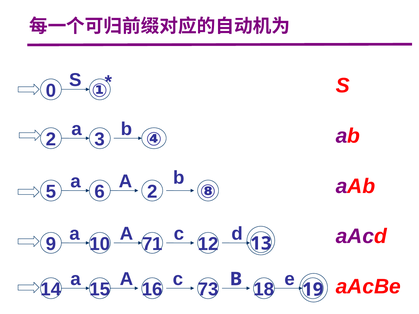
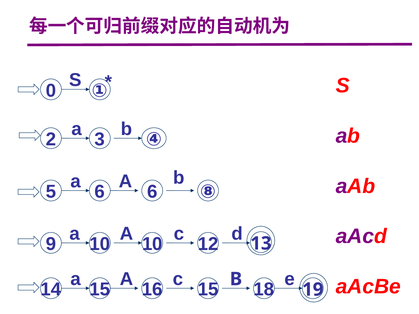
6 2: 2 -> 6 (152, 192)
10 71: 71 -> 10 (152, 244)
15 73: 73 -> 15 (208, 290)
